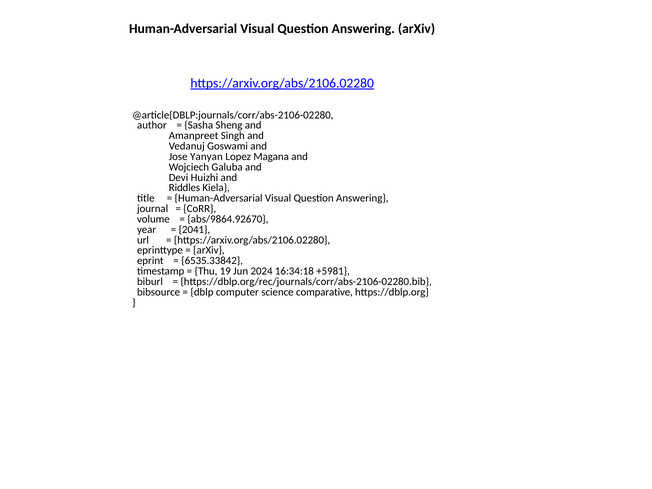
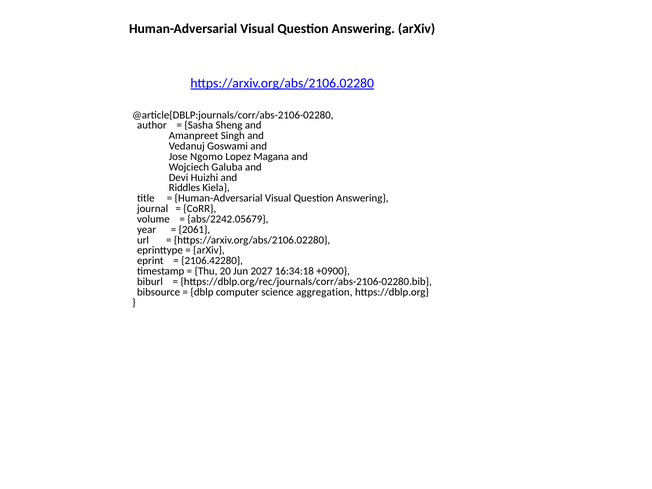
Yanyan: Yanyan -> Ngomo (206, 157)
abs/9864.92670: abs/9864.92670 -> abs/2242.05679 (228, 219)
2041: 2041 -> 2061 (194, 230)
6535.33842: 6535.33842 -> 2106.42280 (212, 261)
19: 19 -> 20 (225, 271)
2024: 2024 -> 2027 (262, 271)
+5981: +5981 -> +0900 (333, 271)
comparative: comparative -> aggregation (324, 292)
